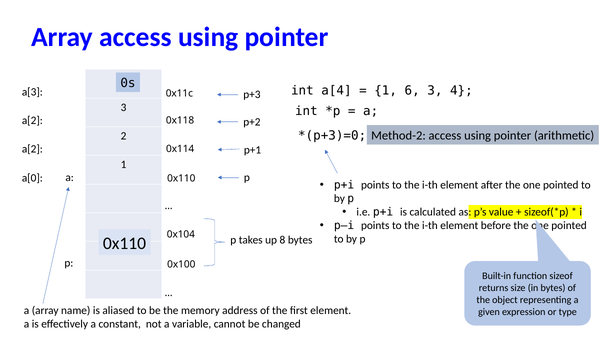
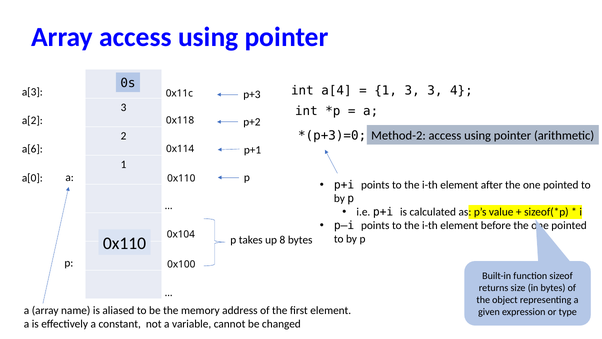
1 6: 6 -> 3 (412, 91)
a[2: a[2 -> a[6 (32, 149)
